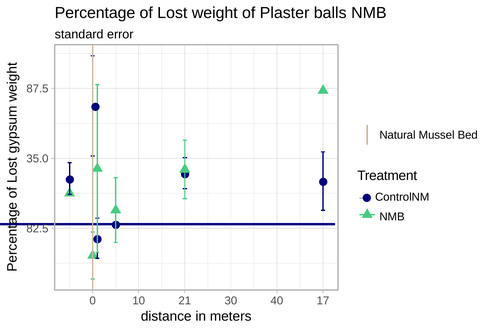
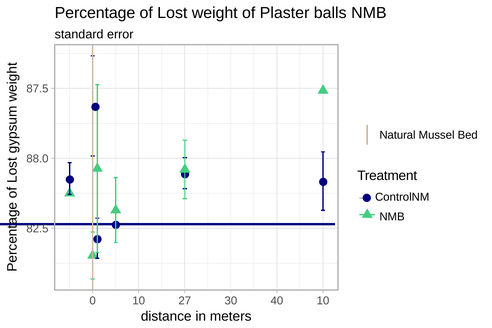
35.0: 35.0 -> 88.0 (37, 159)
21: 21 -> 27 (185, 301)
40 17: 17 -> 10 (323, 301)
